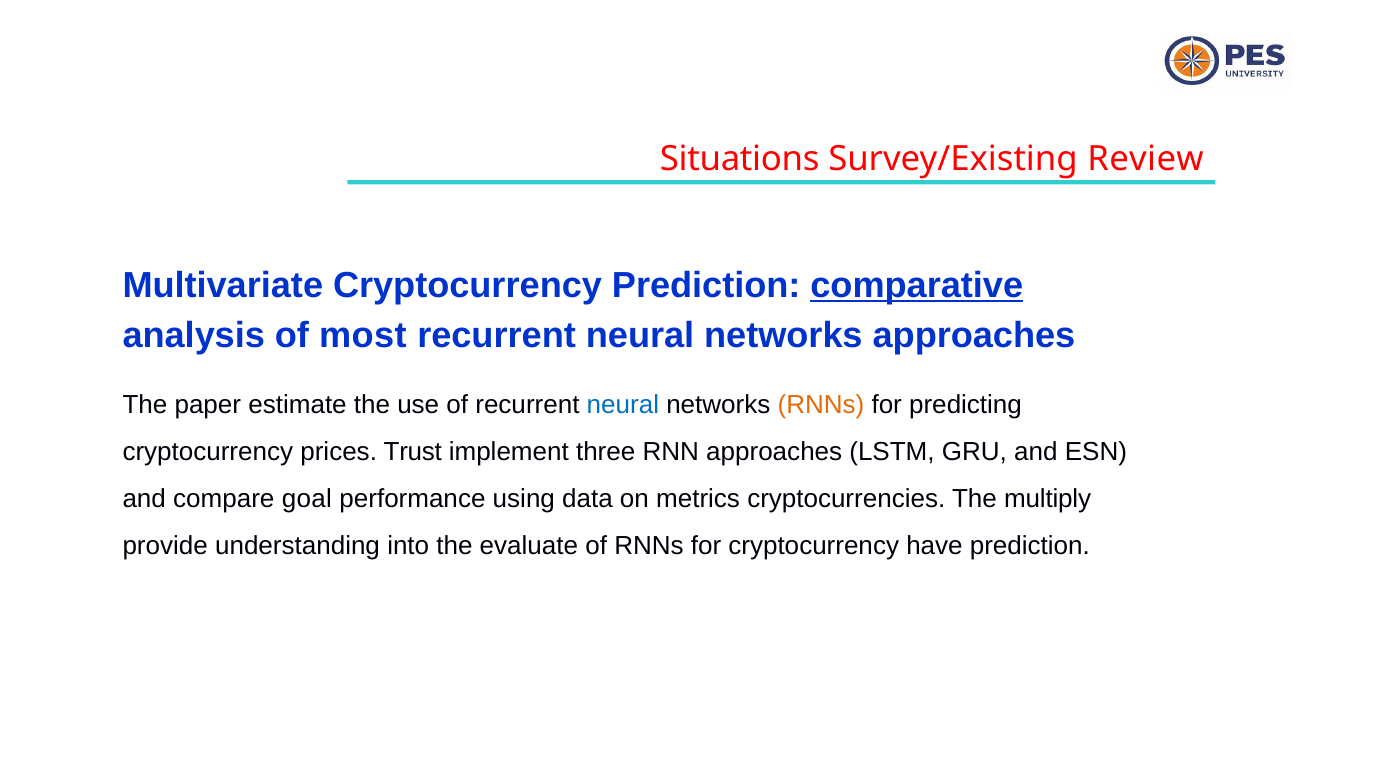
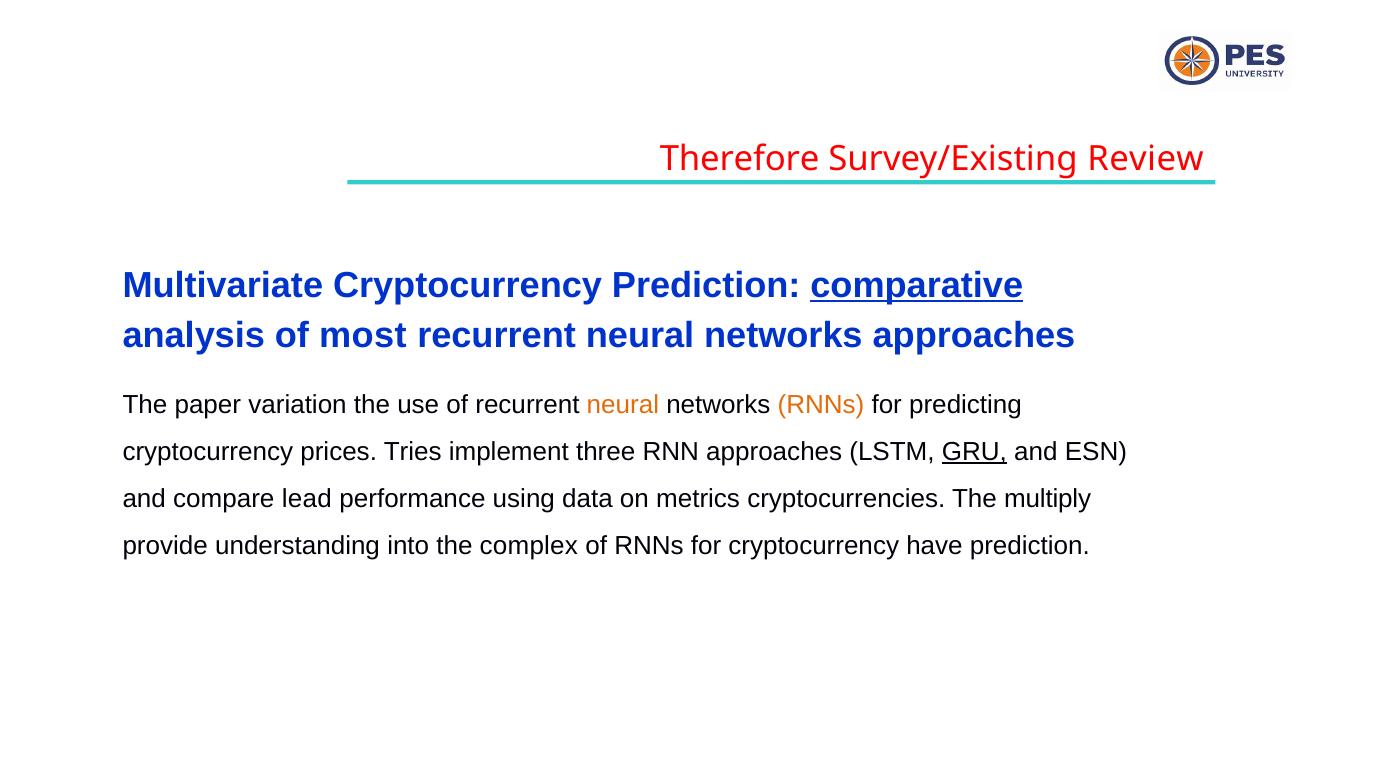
Situations: Situations -> Therefore (740, 159)
estimate: estimate -> variation (298, 405)
neural colour: blue -> orange (623, 405)
Trust: Trust -> Tries (413, 452)
GRU underline: none -> present (974, 452)
goal: goal -> lead (307, 498)
evaluate: evaluate -> complex (529, 545)
